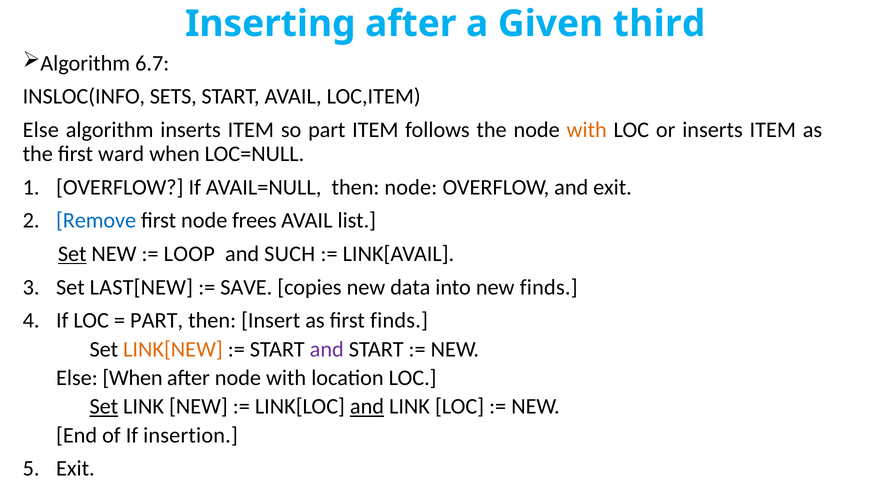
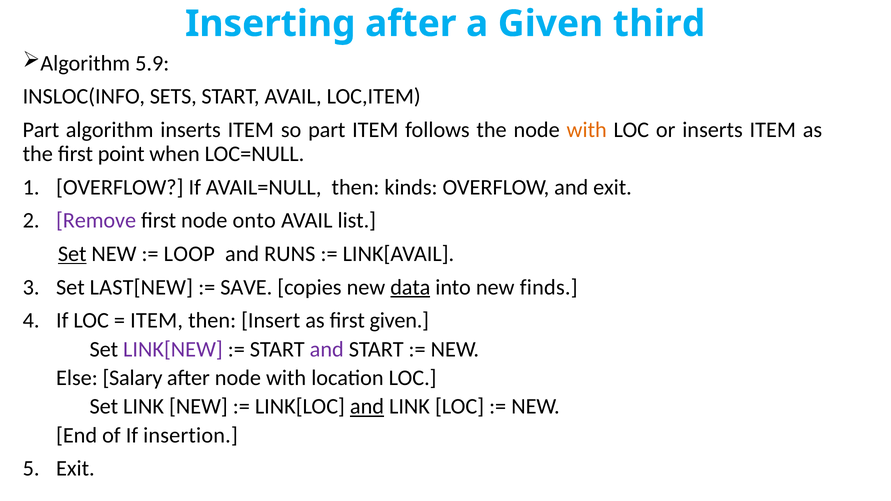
6.7: 6.7 -> 5.9 (152, 63)
Else: Else -> Part (41, 130)
ward: ward -> point (121, 154)
then node: node -> kinds (411, 187)
Remove colour: blue -> purple (96, 221)
frees: frees -> onto (254, 221)
SUCH: SUCH -> RUNS (290, 254)
data underline: none -> present (410, 287)
PART: PART -> ITEM (157, 321)
first finds: finds -> given (399, 321)
LINK[NEW colour: orange -> purple (173, 349)
Else When: When -> Salary (132, 378)
Set underline: present -> none (104, 407)
